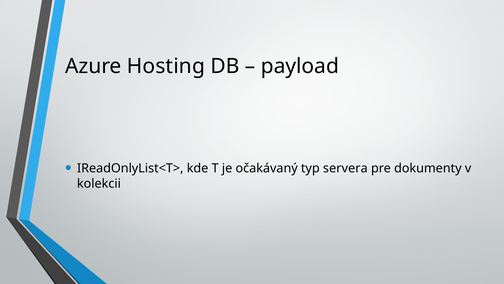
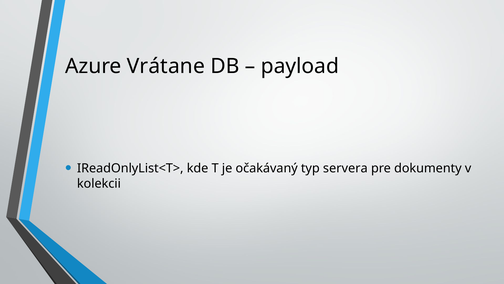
Hosting: Hosting -> Vrátane (166, 66)
